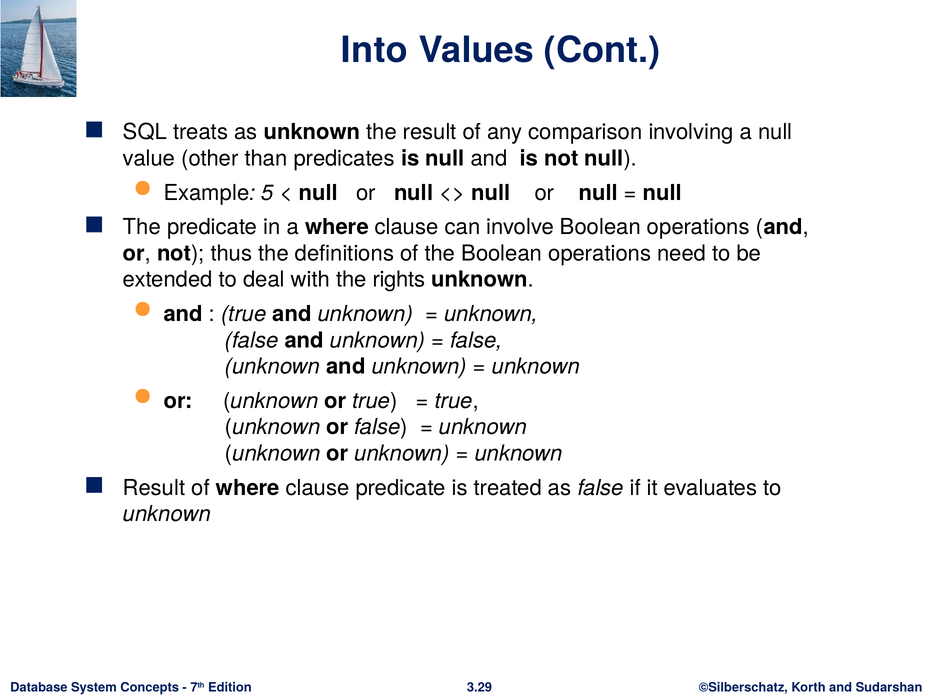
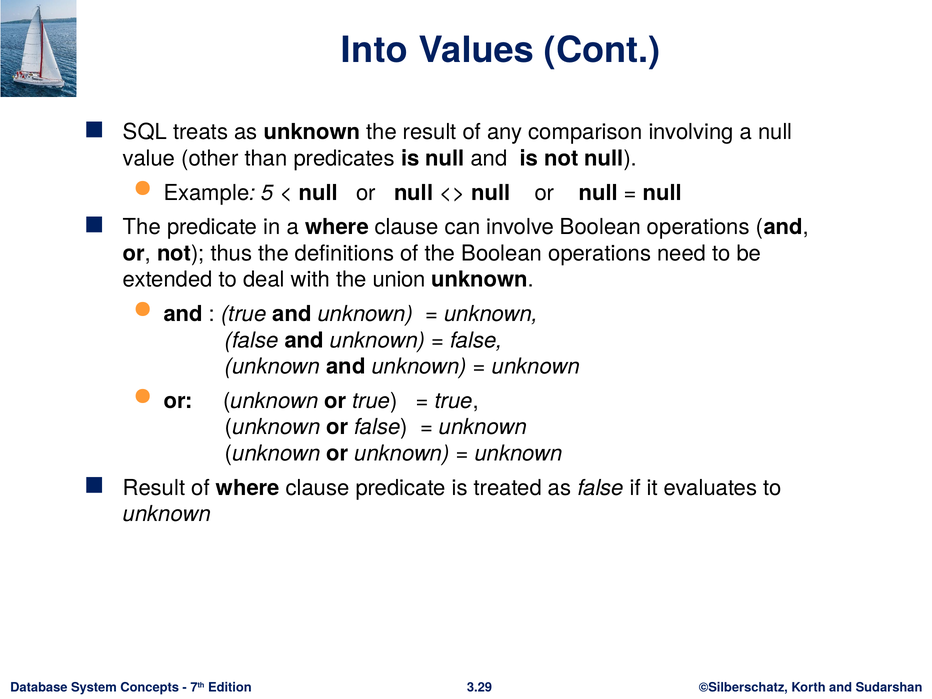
rights: rights -> union (399, 280)
